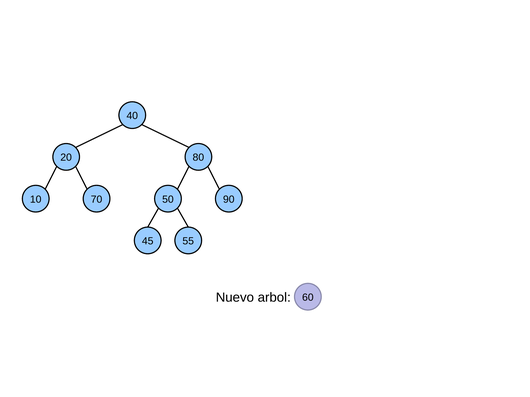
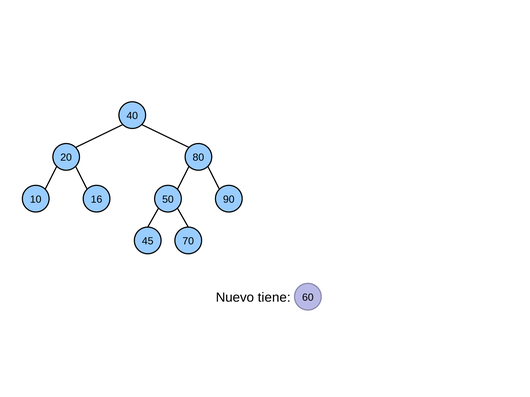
70: 70 -> 16 (97, 200)
55: 55 -> 70 (188, 241)
arbol: arbol -> tiene (274, 298)
